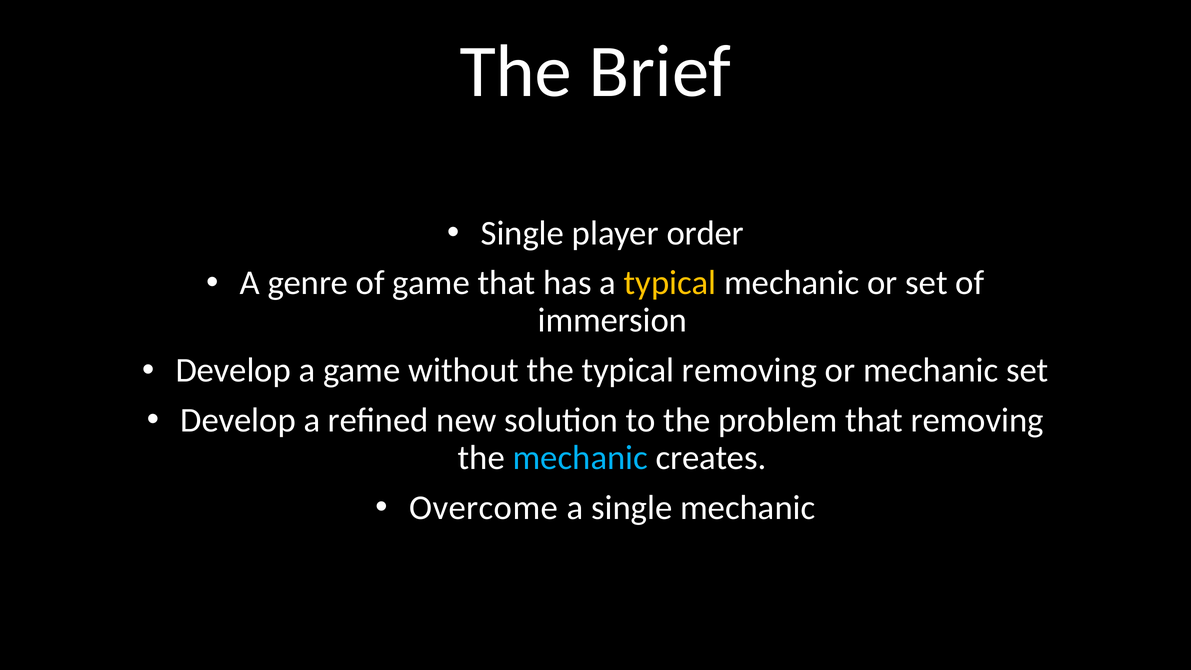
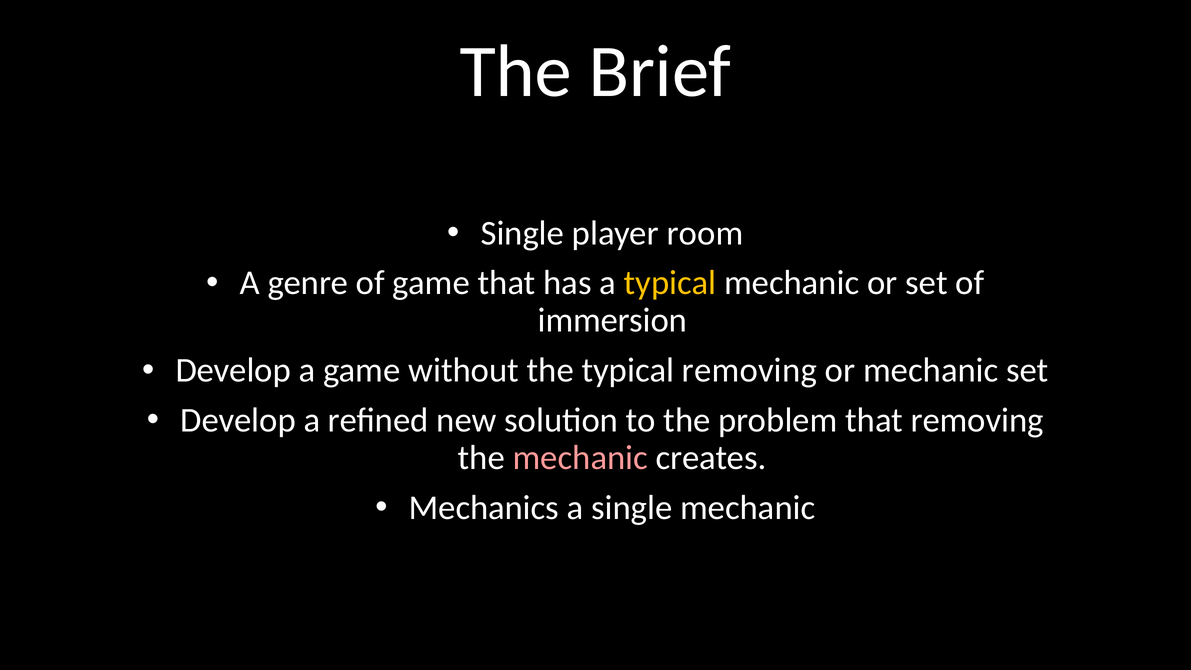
order: order -> room (705, 233)
mechanic colour: light blue -> pink (580, 458)
Overcome: Overcome -> Mechanics (484, 508)
